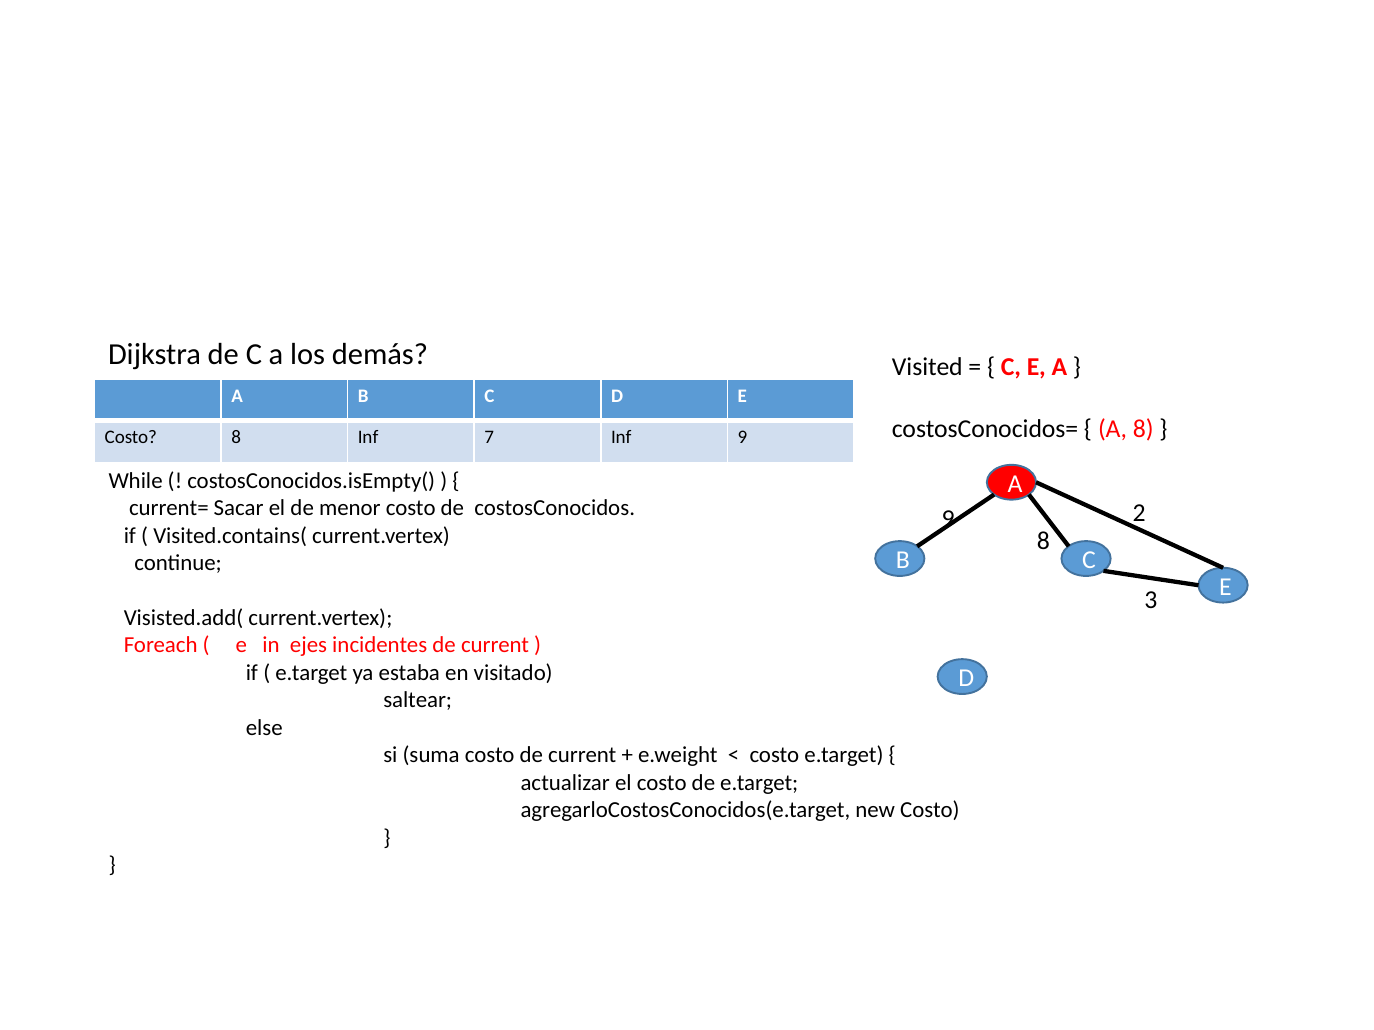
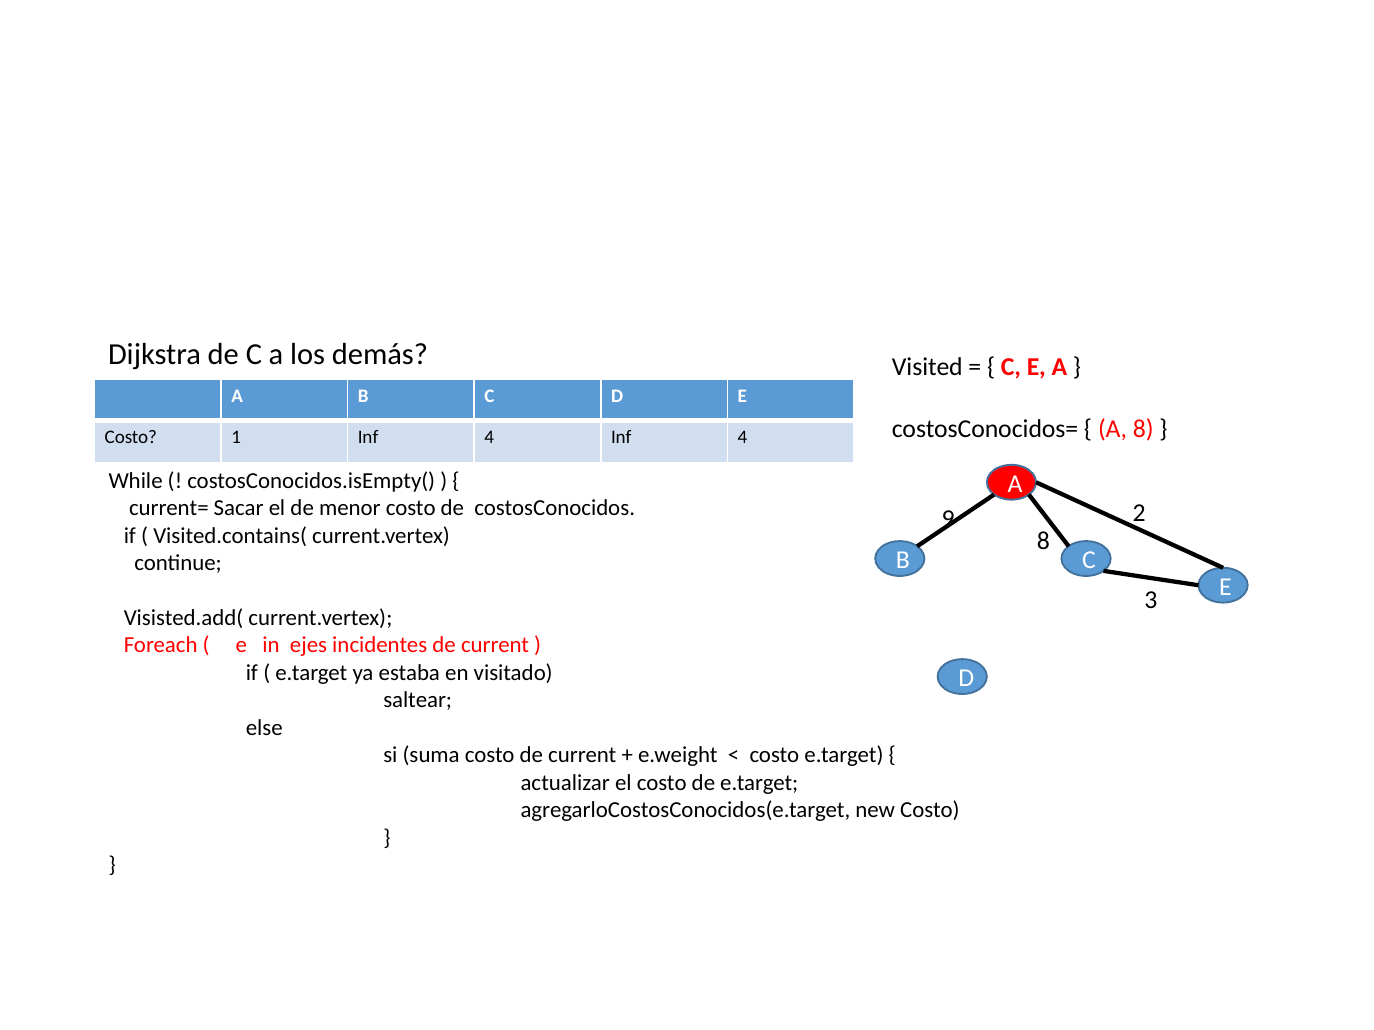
Costo 8: 8 -> 1 (236, 438)
7: 7 -> 4 (489, 438)
9: 9 -> 4 (742, 438)
